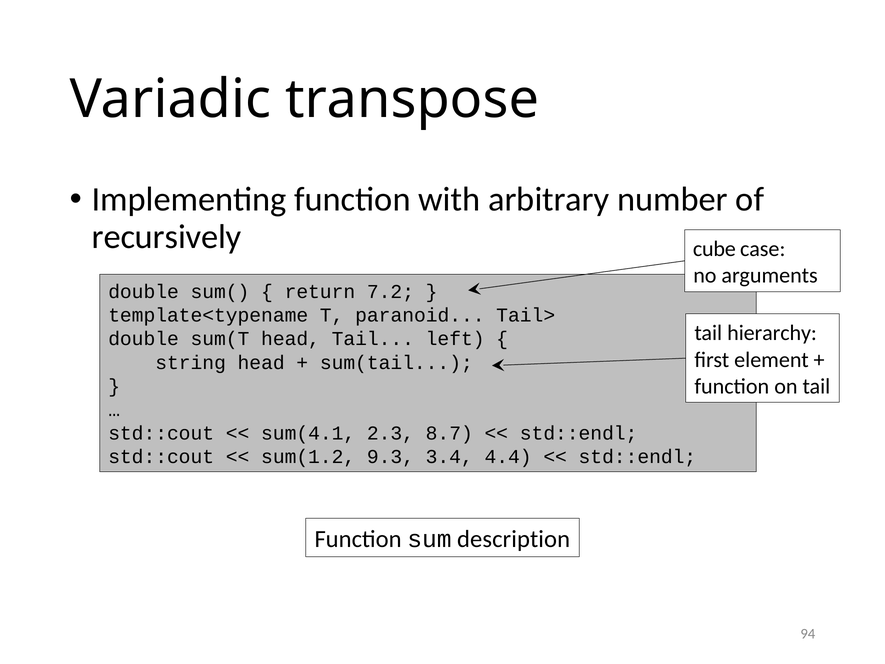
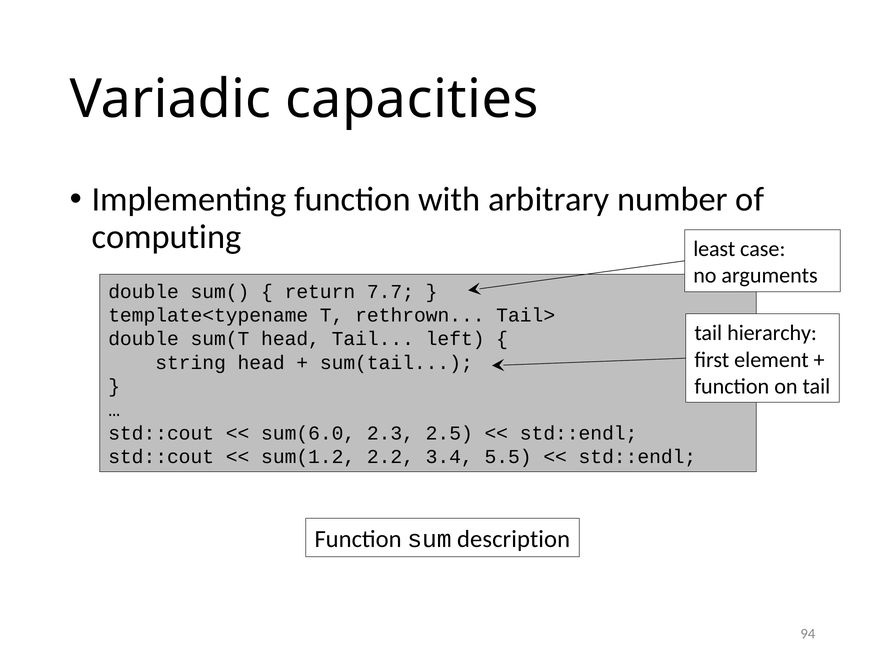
transpose: transpose -> capacities (412, 99)
recursively: recursively -> computing (167, 237)
cube: cube -> least (714, 249)
7.2: 7.2 -> 7.7 (390, 292)
paranoid: paranoid -> rethrown (420, 315)
sum(4.1: sum(4.1 -> sum(6.0 (308, 433)
8.7: 8.7 -> 2.5 (449, 433)
9.3: 9.3 -> 2.2 (390, 457)
4.4: 4.4 -> 5.5 (508, 457)
